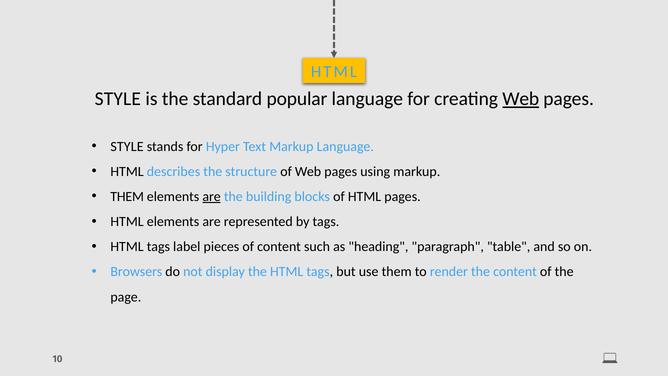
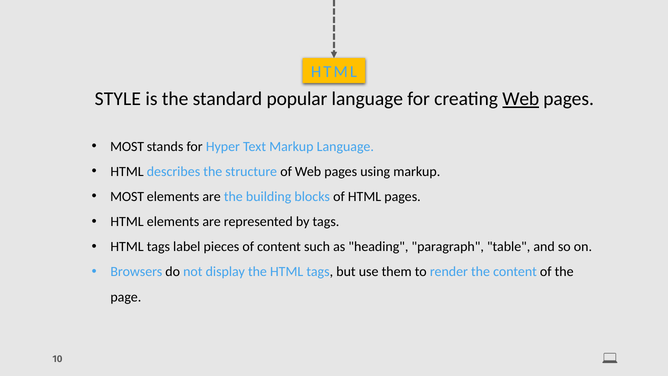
STYLE: STYLE -> MOST (127, 146)
THEM: THEM -> MOST (127, 197)
are underline: present -> none (212, 197)
